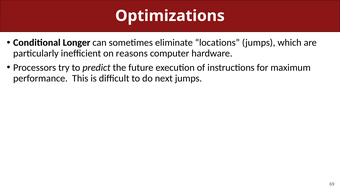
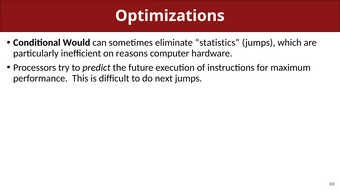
Longer: Longer -> Would (77, 43)
locations: locations -> statistics (217, 43)
